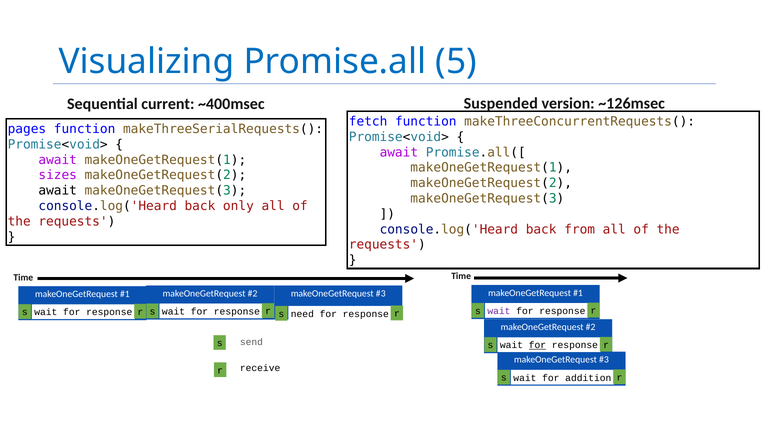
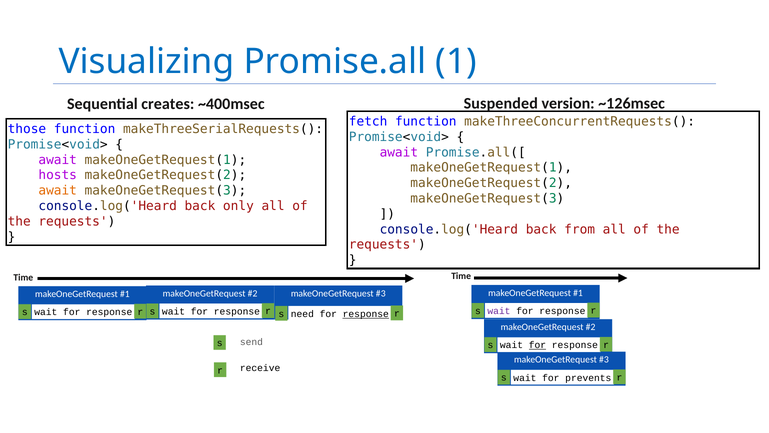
5: 5 -> 1 (456, 61)
current: current -> creates (168, 104)
pages: pages -> those (27, 129)
sizes: sizes -> hosts (58, 175)
await colour: black -> orange (58, 190)
response underline: none -> present (366, 314)
addition: addition -> prevents (588, 377)
